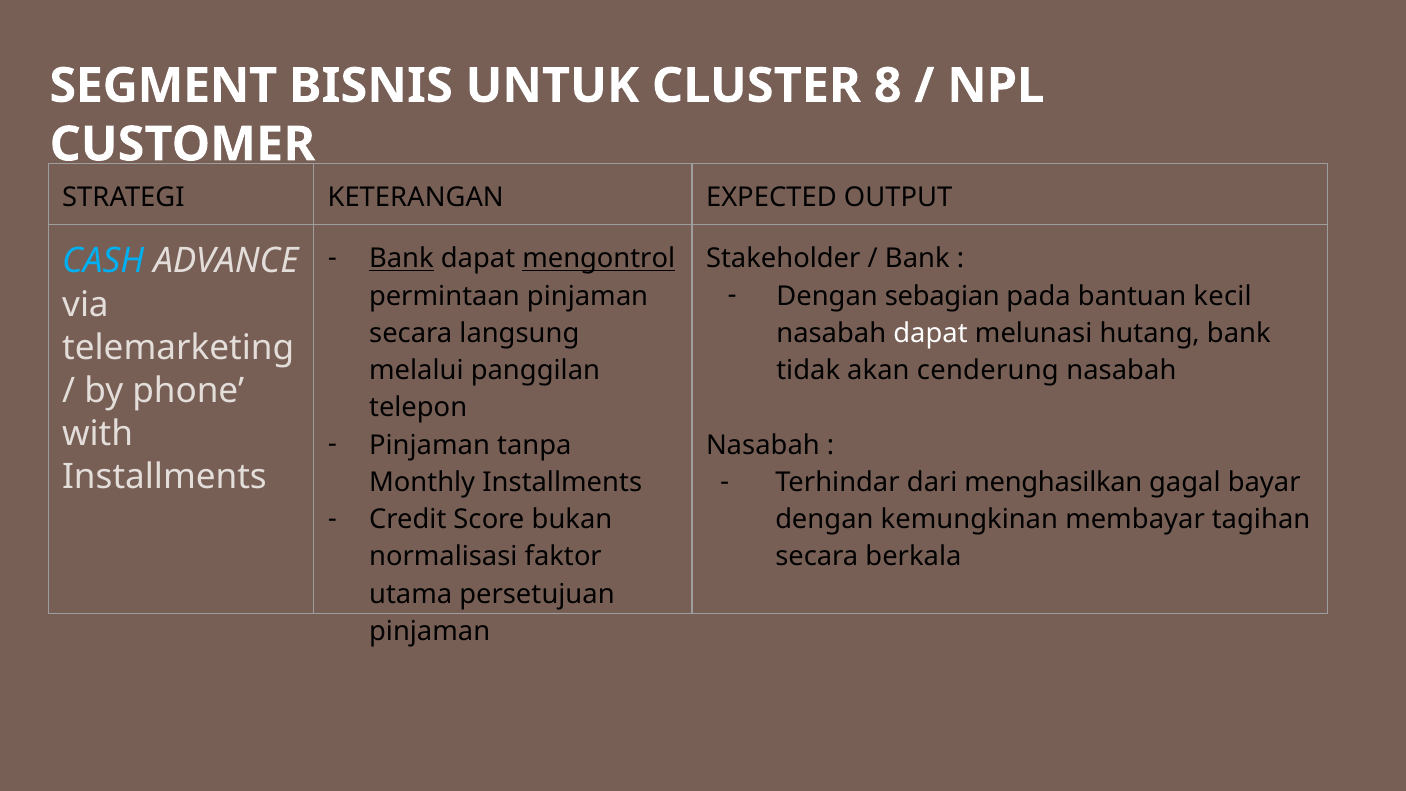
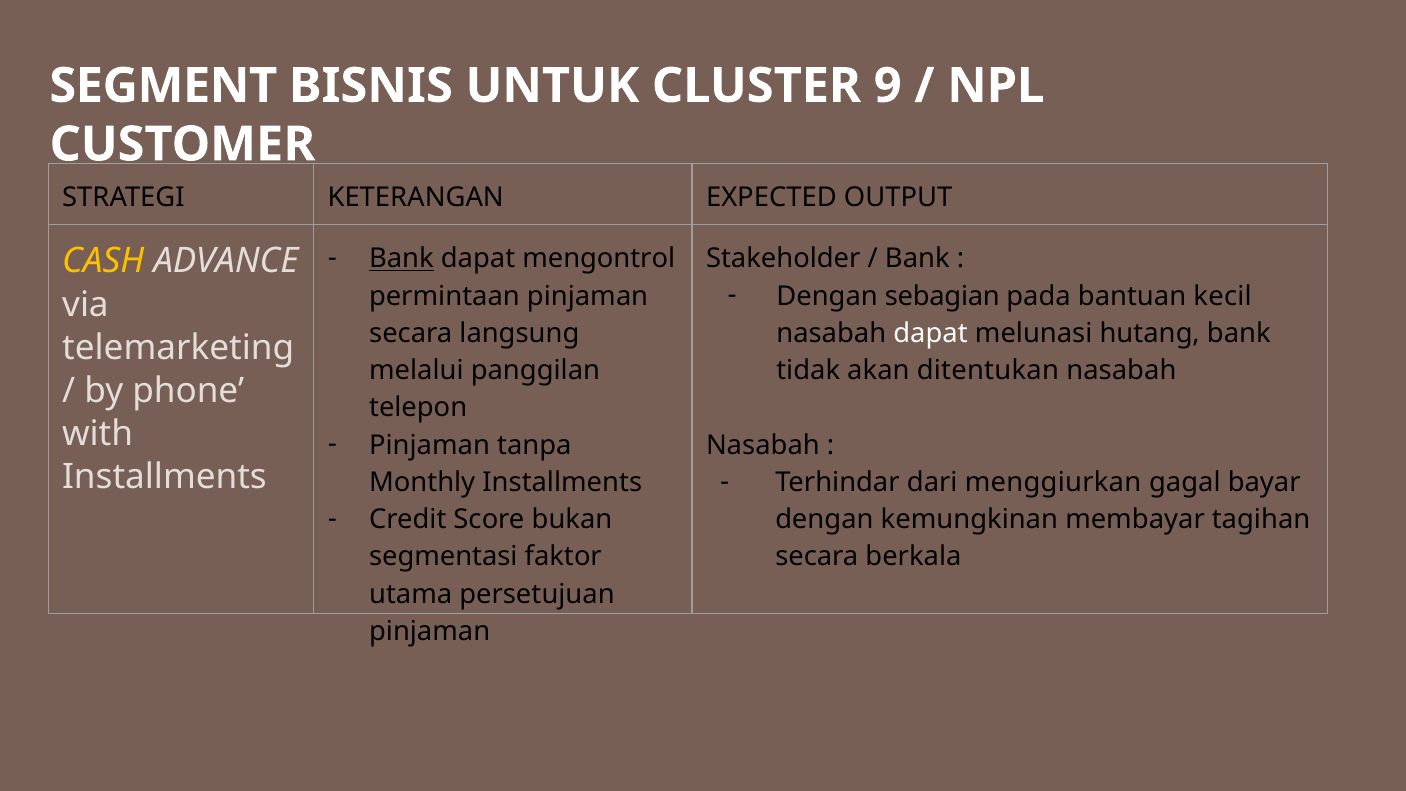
8: 8 -> 9 (888, 86)
mengontrol underline: present -> none (599, 259)
CASH colour: light blue -> yellow (103, 261)
cenderung: cenderung -> ditentukan (988, 371)
menghasilkan: menghasilkan -> menggiurkan (1053, 482)
normalisasi: normalisasi -> segmentasi (443, 557)
